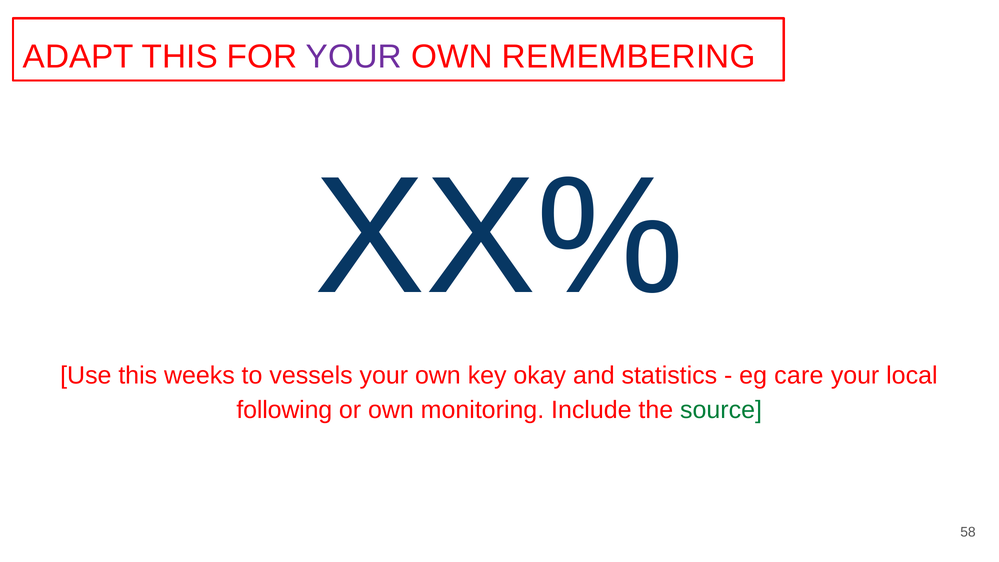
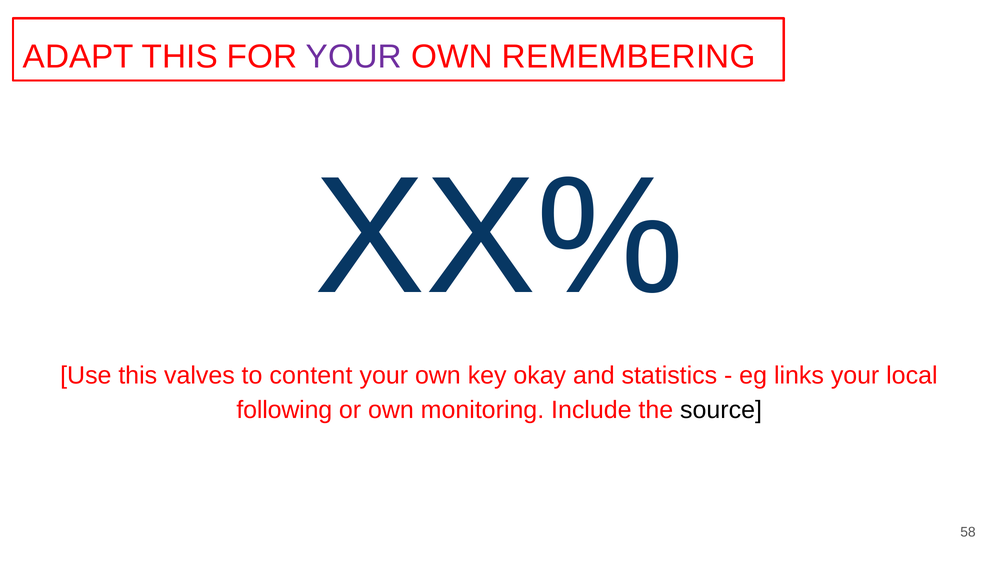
weeks: weeks -> valves (199, 376)
vessels: vessels -> content (311, 376)
care: care -> links (799, 376)
source colour: green -> black (721, 410)
